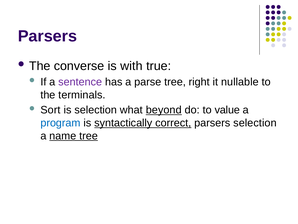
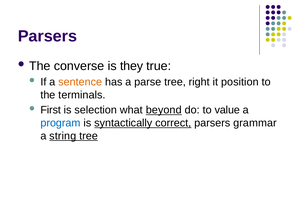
with: with -> they (132, 66)
sentence colour: purple -> orange (80, 82)
nullable: nullable -> position (240, 82)
Sort: Sort -> First (51, 110)
parsers selection: selection -> grammar (255, 123)
name: name -> string (63, 136)
